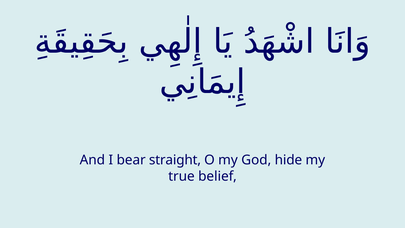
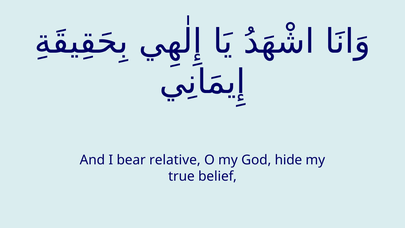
straight: straight -> relative (175, 160)
